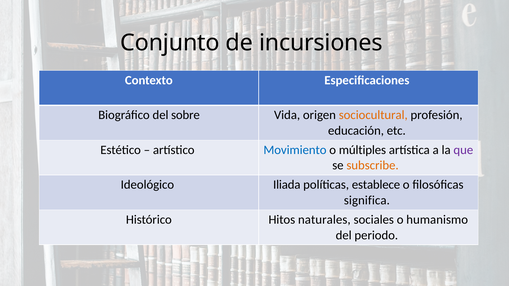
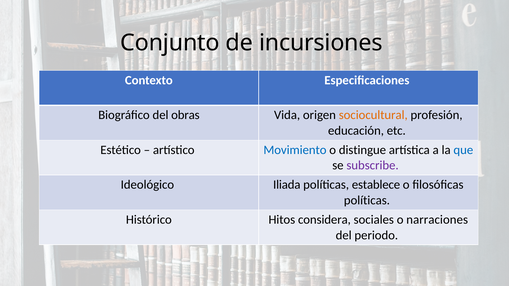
sobre: sobre -> obras (185, 115)
múltiples: múltiples -> distingue (362, 150)
que colour: purple -> blue (463, 150)
subscribe colour: orange -> purple (373, 166)
significa: significa -> políticas (367, 201)
naturales: naturales -> considera (324, 220)
humanismo: humanismo -> narraciones (437, 220)
